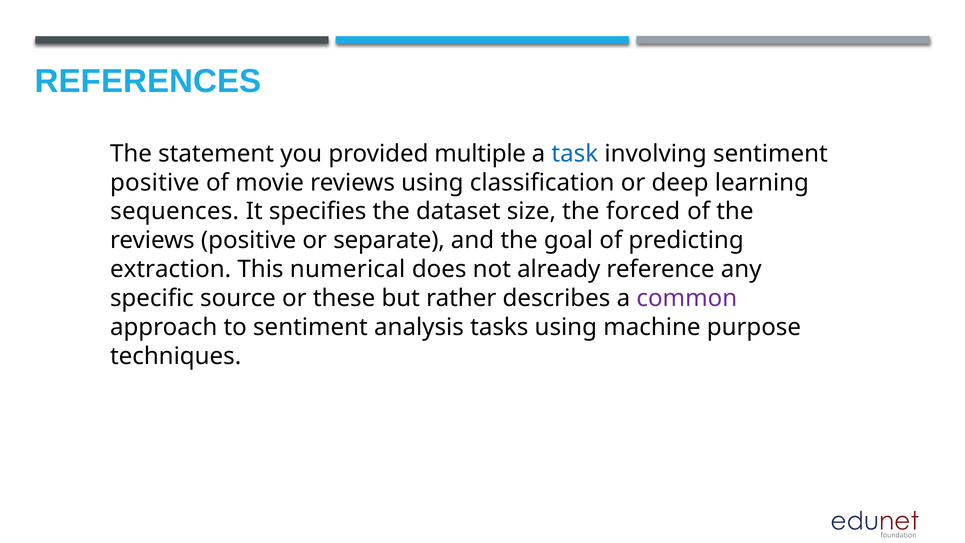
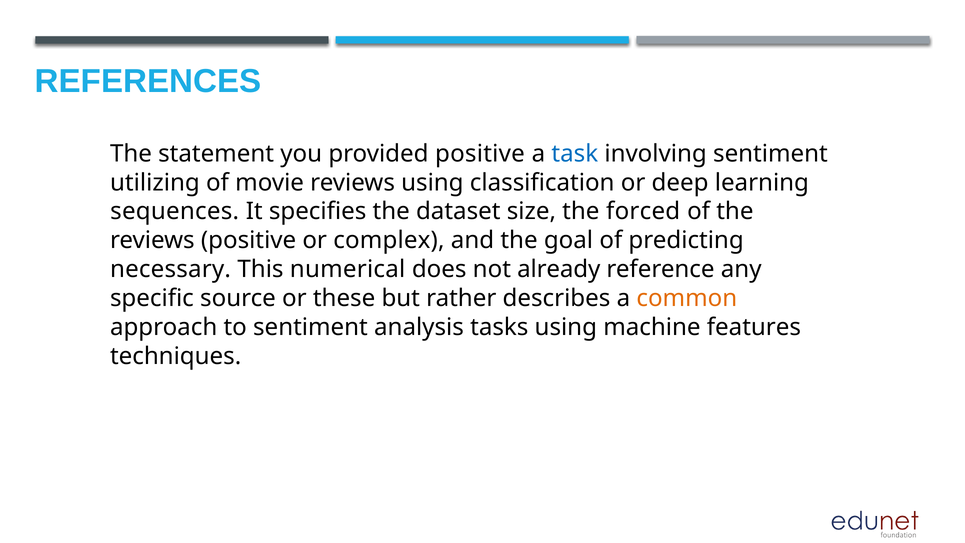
provided multiple: multiple -> positive (480, 154)
positive: positive -> utilizing (155, 182)
separate: separate -> complex (389, 240)
extraction: extraction -> necessary (170, 269)
common colour: purple -> orange (687, 298)
purpose: purpose -> features (754, 327)
